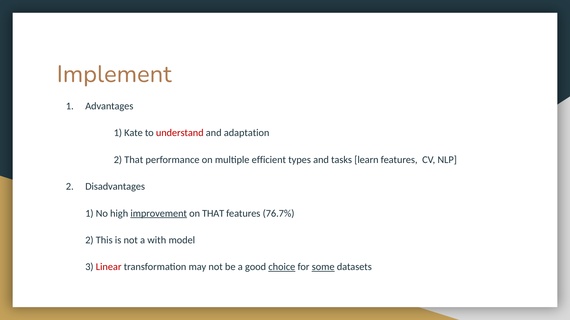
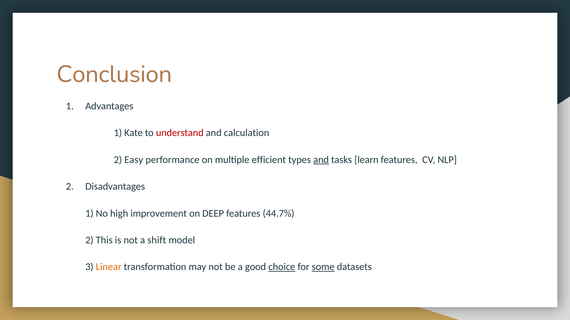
Implement: Implement -> Conclusion (114, 74)
adaptation: adaptation -> calculation (247, 133)
2 That: That -> Easy (134, 160)
and underline: none -> present (321, 160)
improvement underline: present -> none (159, 214)
on THAT: THAT -> DEEP (213, 214)
76.7%: 76.7% -> 44.7% (279, 214)
with: with -> shift (157, 241)
Linear colour: red -> orange (109, 267)
